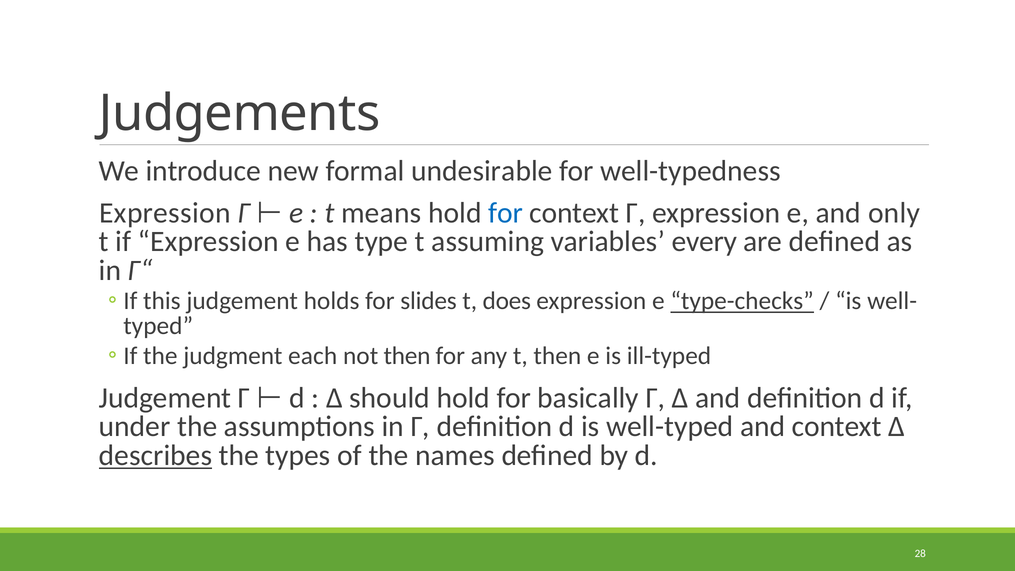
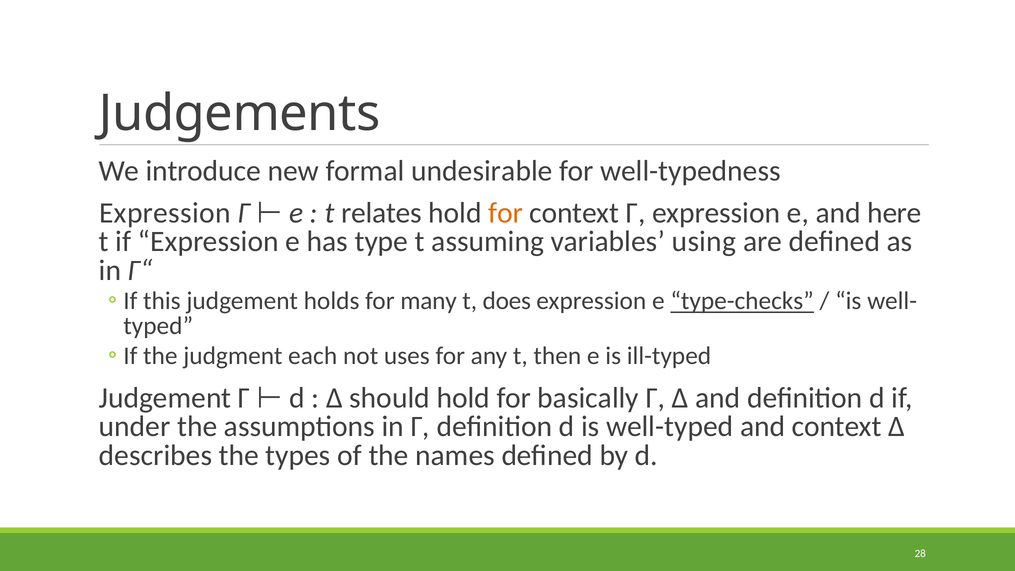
means: means -> relates (382, 213)
for colour: blue -> orange (506, 213)
only: only -> here (894, 213)
every: every -> using (704, 242)
slides: slides -> many (429, 301)
not then: then -> uses (407, 356)
describes underline: present -> none (156, 455)
